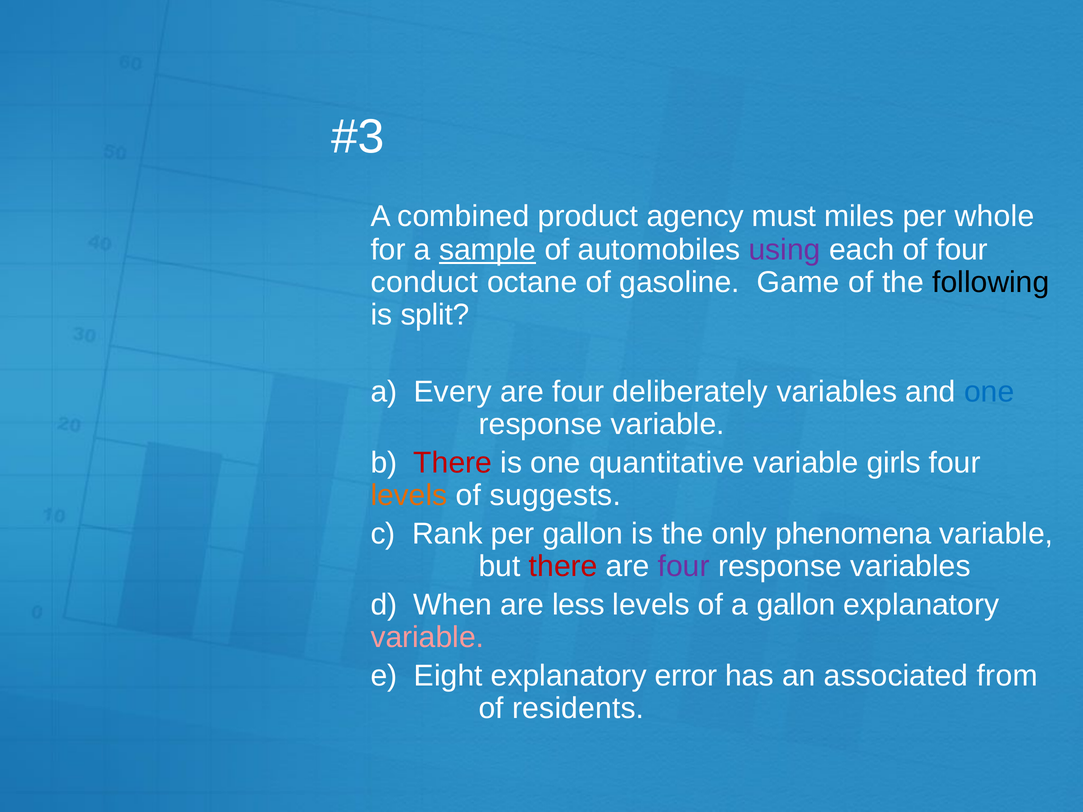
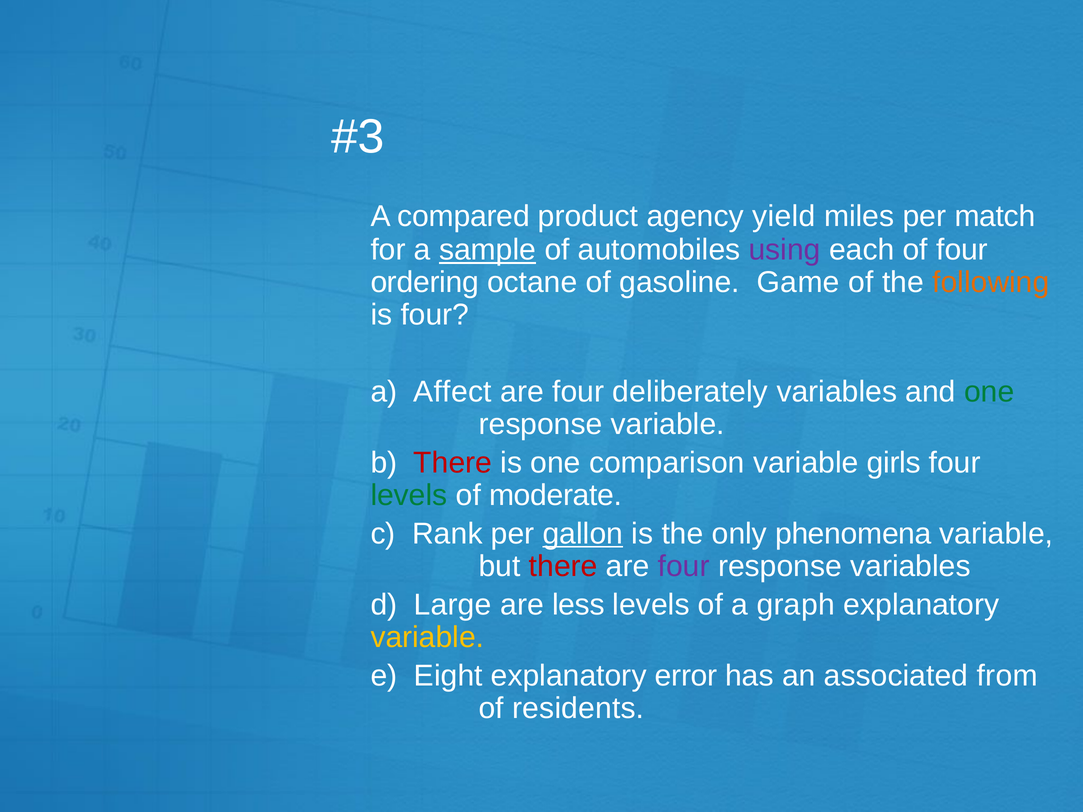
combined: combined -> compared (464, 216)
must: must -> yield (784, 216)
whole: whole -> match (995, 216)
conduct: conduct -> ordering (425, 282)
following colour: black -> orange (991, 282)
is split: split -> four (435, 315)
Every: Every -> Affect (453, 392)
one colour: blue -> green (989, 392)
quantitative: quantitative -> comparison (667, 463)
levels colour: orange -> green (409, 495)
suggests: suggests -> moderate (556, 495)
gallon underline: none -> present (583, 534)
When: When -> Large (453, 605)
a gallon: gallon -> graph (796, 605)
variable colour: pink -> yellow (427, 637)
